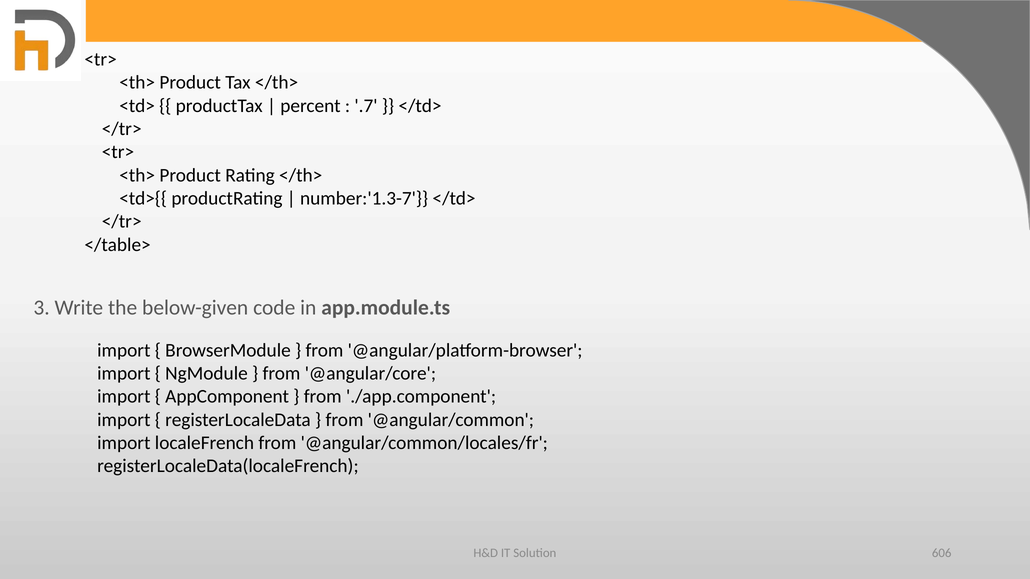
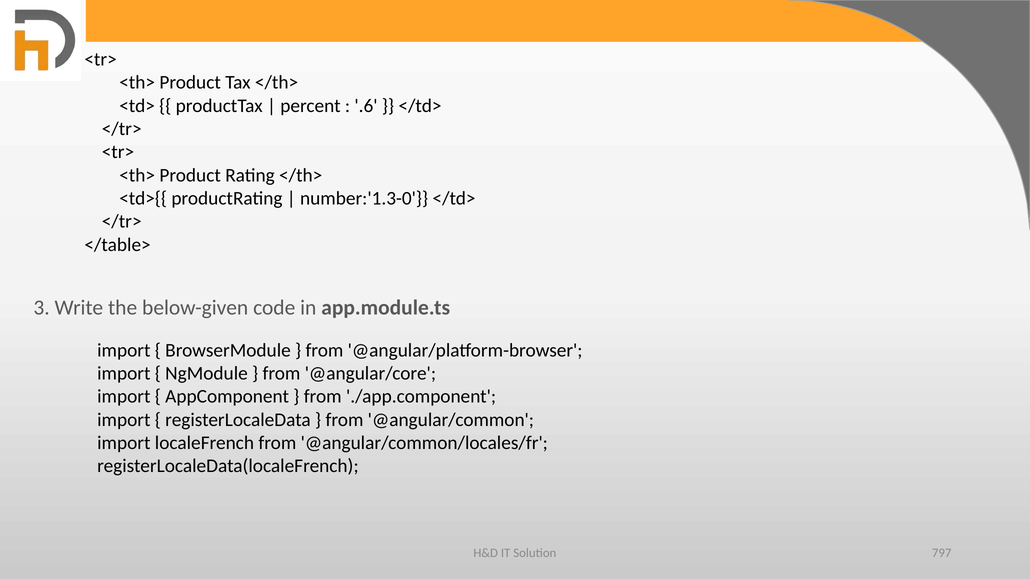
.7: .7 -> .6 (366, 106)
number:'1.3-7: number:'1.3-7 -> number:'1.3-0 (364, 199)
606: 606 -> 797 (942, 553)
